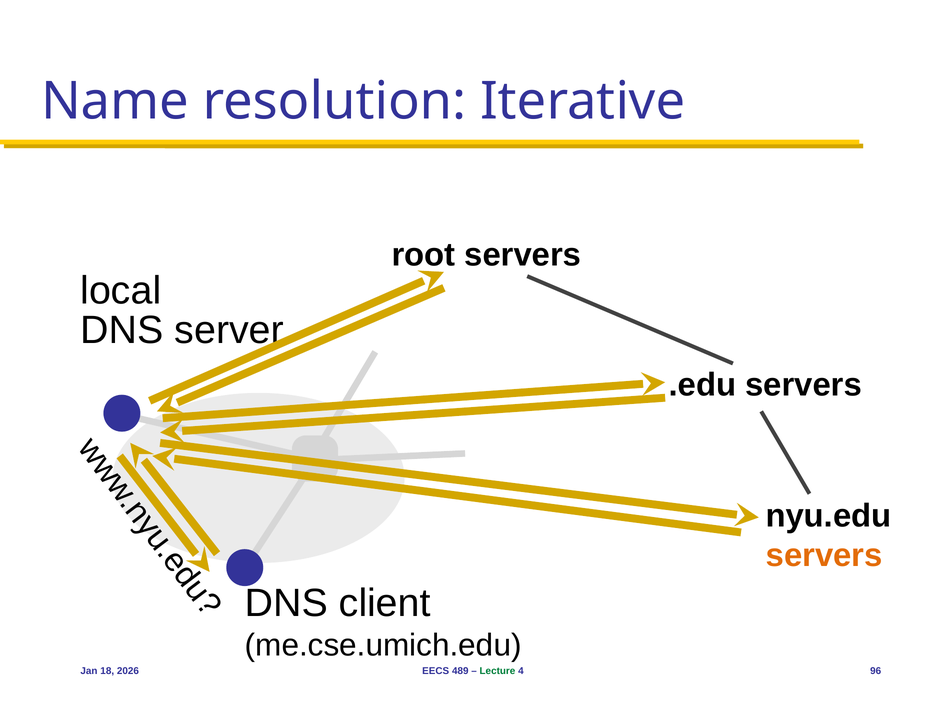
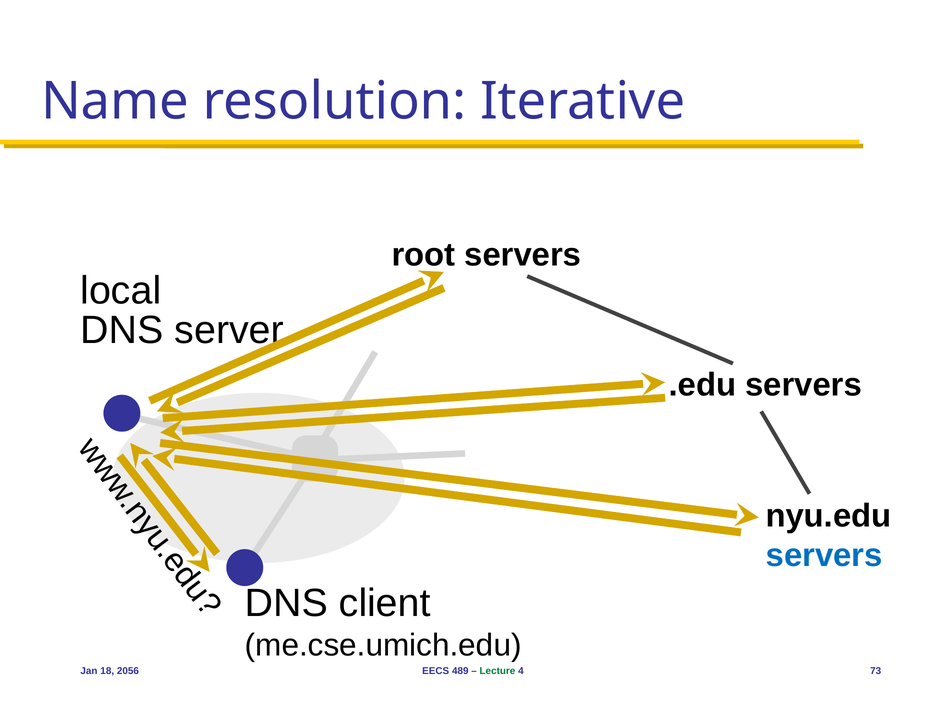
servers colour: orange -> blue (824, 555)
2026: 2026 -> 2056 (128, 671)
96: 96 -> 73 (876, 671)
